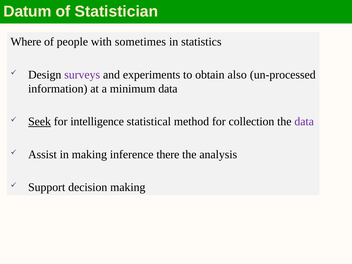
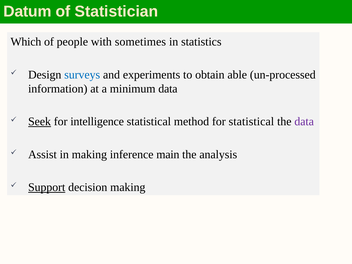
Where: Where -> Which (26, 42)
surveys colour: purple -> blue (82, 75)
also: also -> able (237, 75)
for collection: collection -> statistical (251, 122)
there: there -> main (168, 154)
Support underline: none -> present (47, 187)
